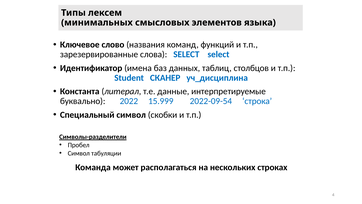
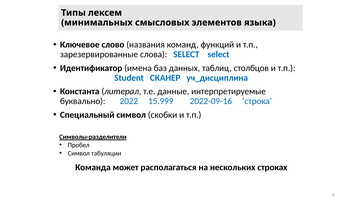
2022-09-54: 2022-09-54 -> 2022-09-16 (211, 101)
